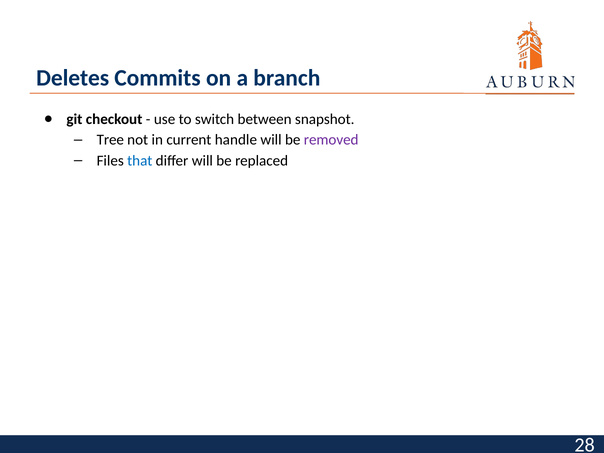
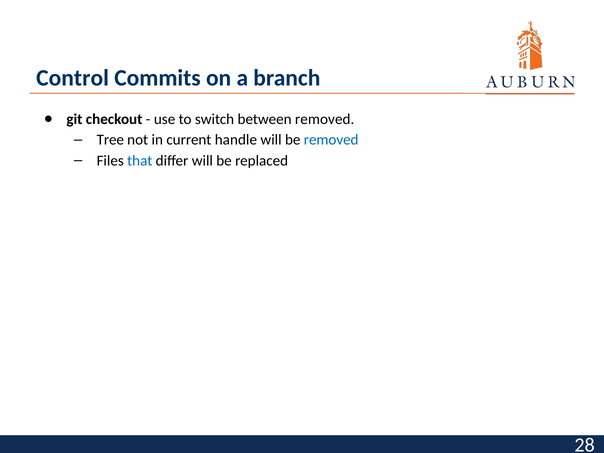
Deletes: Deletes -> Control (73, 78)
between snapshot: snapshot -> removed (325, 119)
removed colour: purple -> blue (331, 140)
